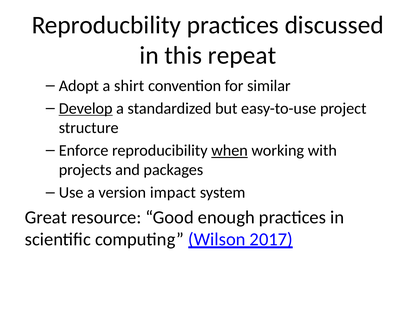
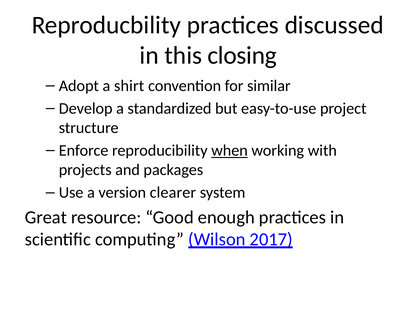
repeat: repeat -> closing (242, 56)
Develop underline: present -> none (86, 108)
impact: impact -> clearer (173, 193)
